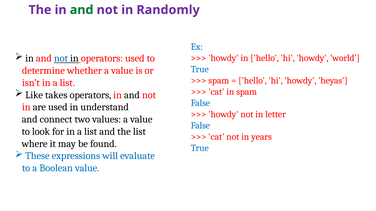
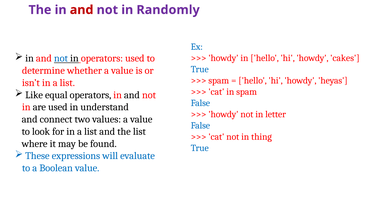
and colour: green -> red (82, 10)
world: world -> cakes (345, 58)
takes: takes -> equal (56, 95)
years: years -> thing (261, 137)
